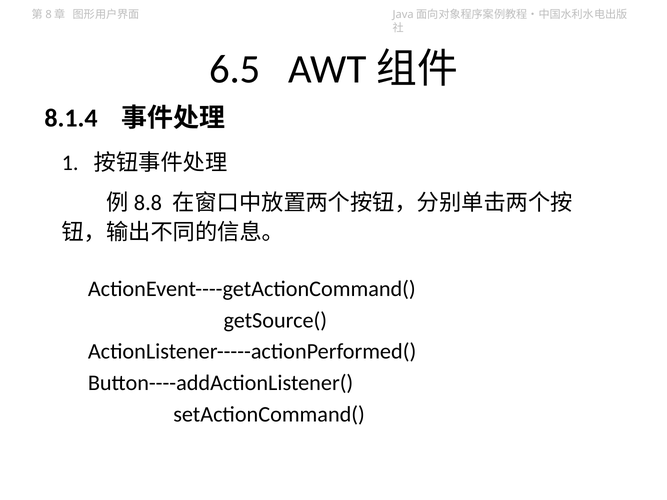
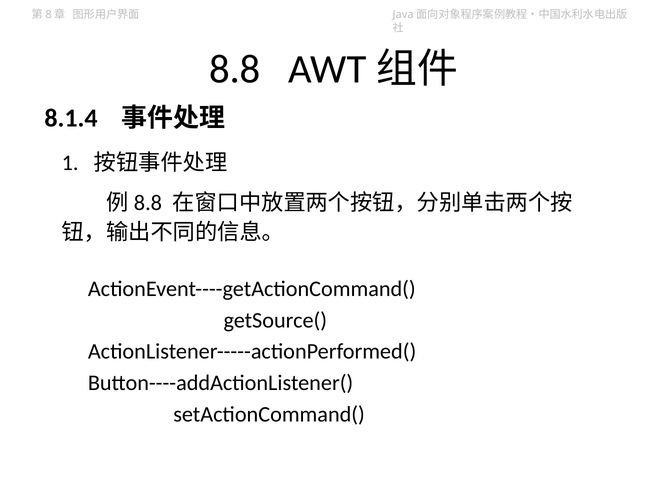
6.5: 6.5 -> 8.8 (235, 69)
